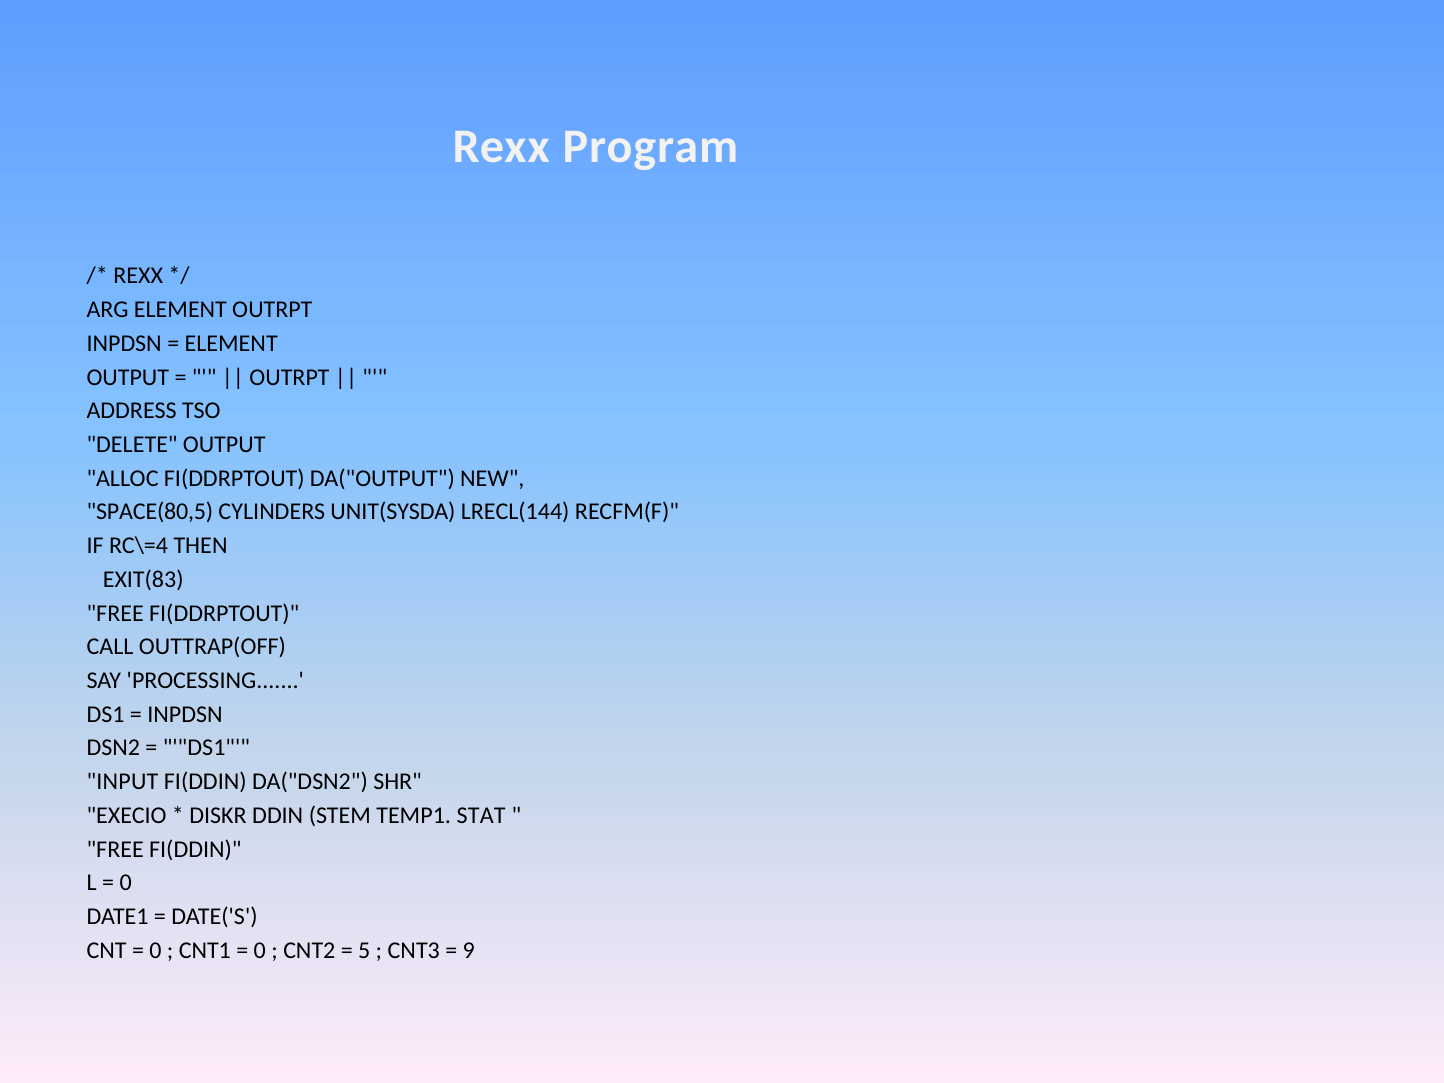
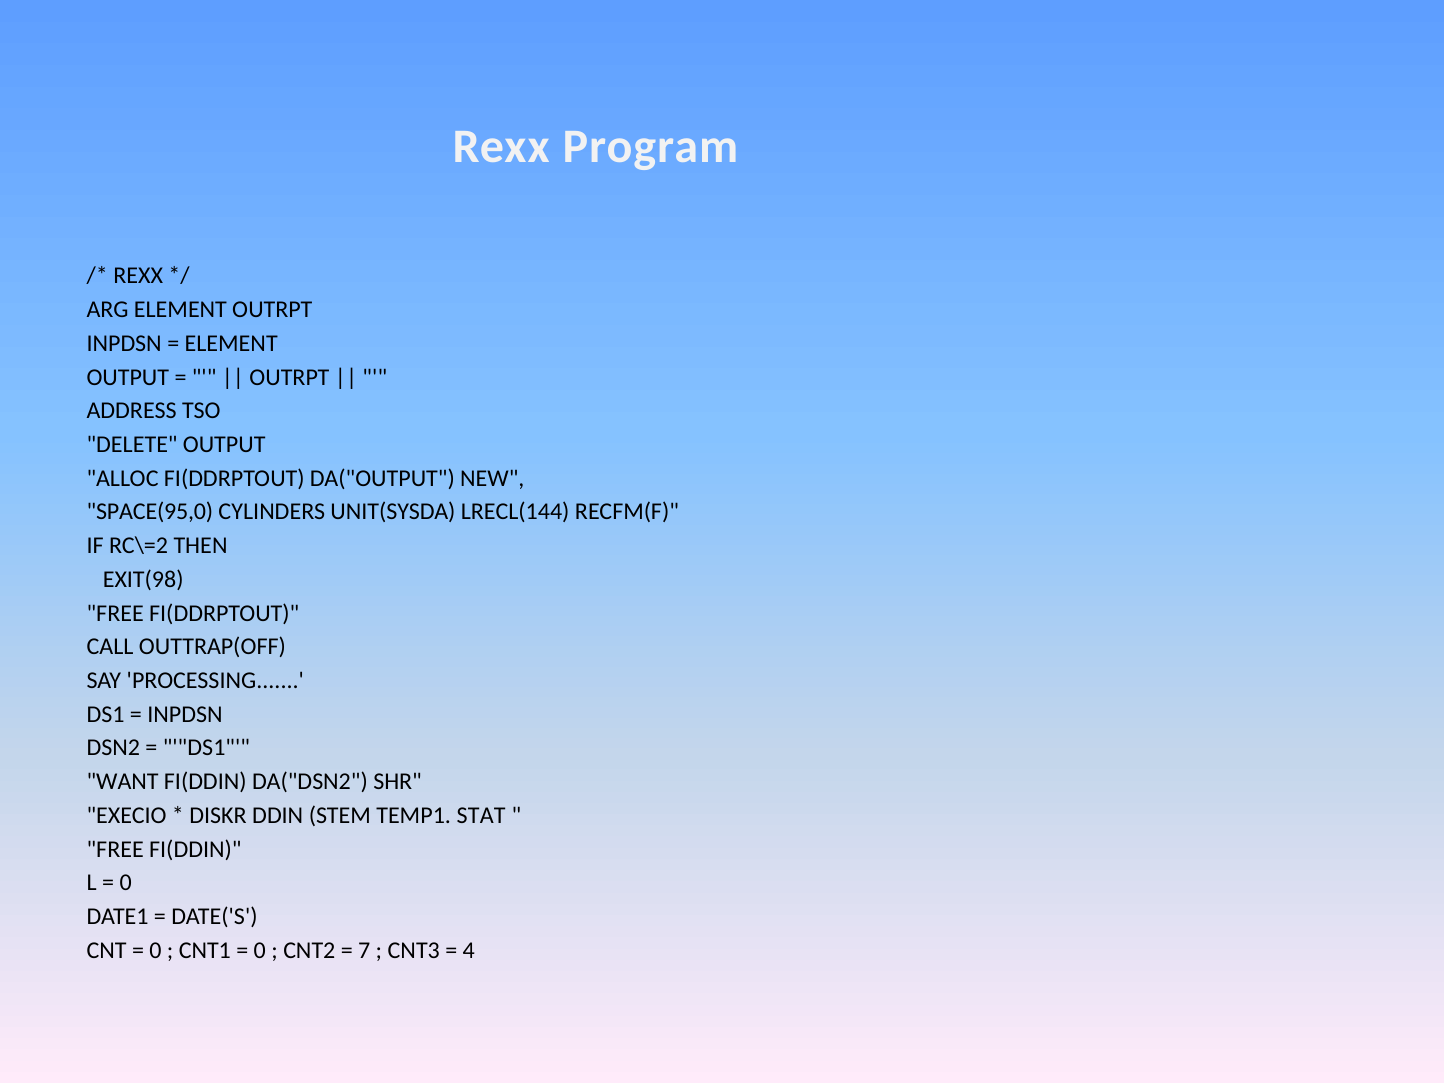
SPACE(80,5: SPACE(80,5 -> SPACE(95,0 (150, 512)
RC\=4: RC\=4 -> RC\=2 (139, 546)
EXIT(83: EXIT(83 -> EXIT(98 (143, 579)
INPUT: INPUT -> WANT (123, 782)
5: 5 -> 7 (364, 950)
9: 9 -> 4 (469, 950)
